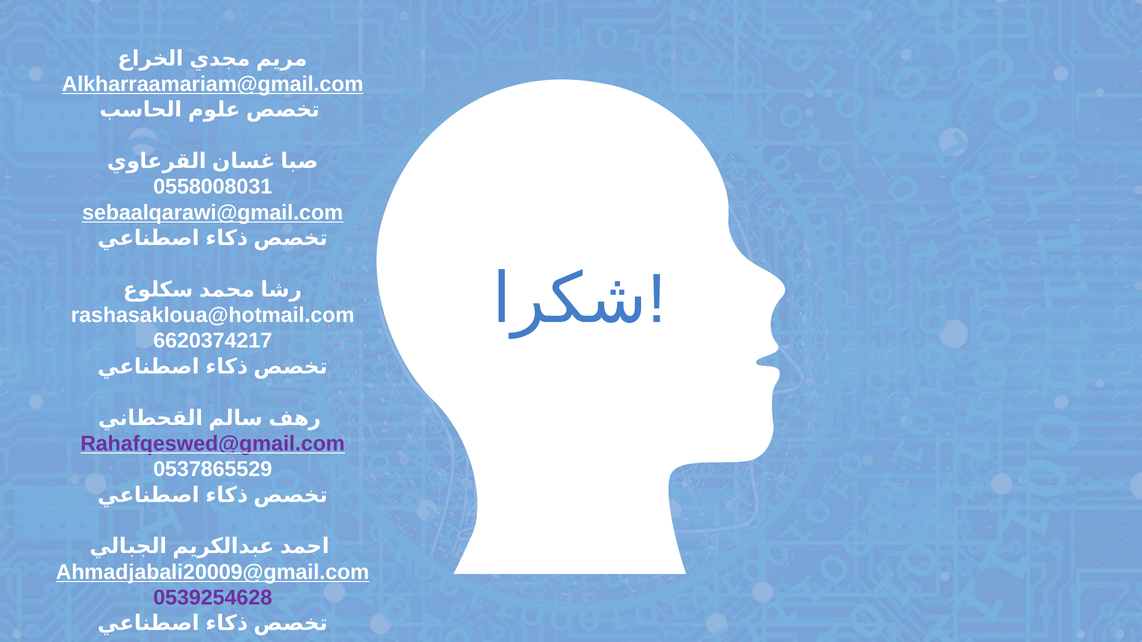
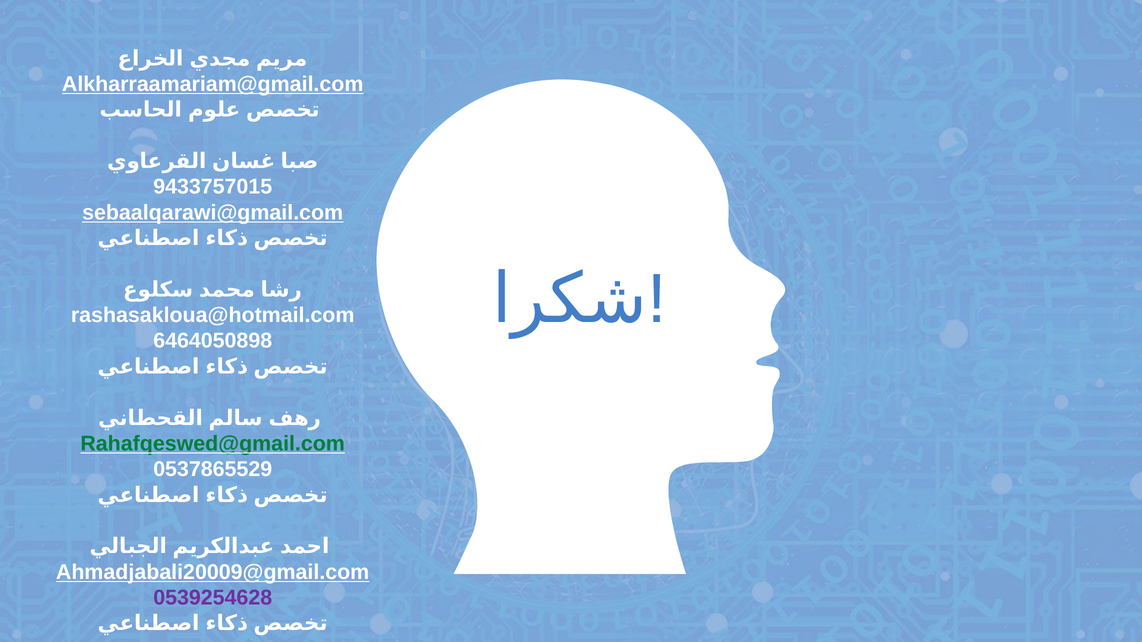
0558008031: 0558008031 -> 9433757015 (213, 187)
6620374217: 6620374217 -> 6464050898 (213, 341)
Rahafqeswed@gmail.com colour: purple -> green (213, 444)
